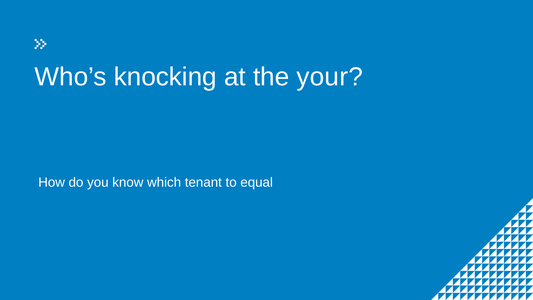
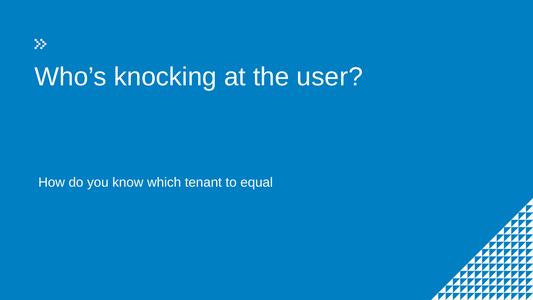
your: your -> user (330, 77)
